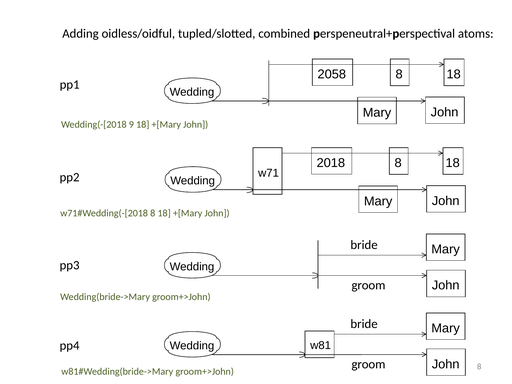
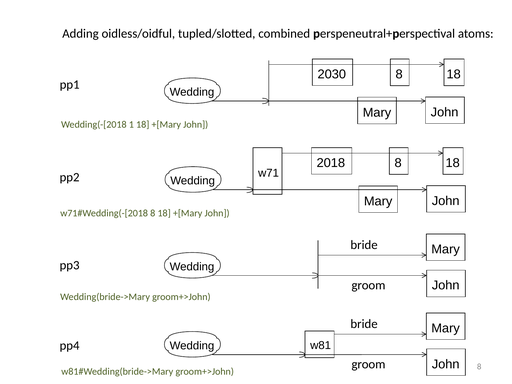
2058: 2058 -> 2030 (332, 74)
9: 9 -> 1 (131, 125)
